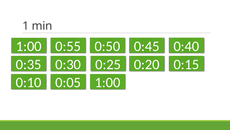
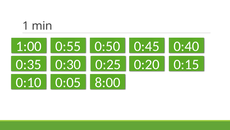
0:05 1:00: 1:00 -> 8:00 (108, 82)
